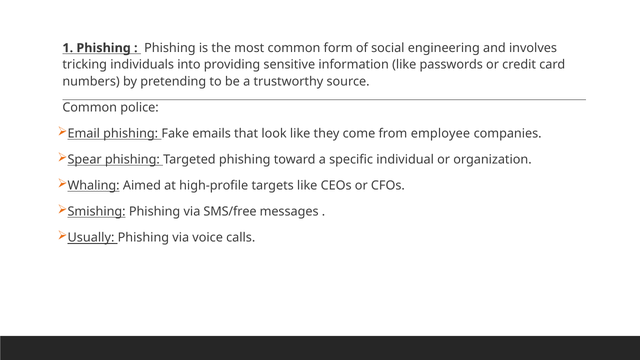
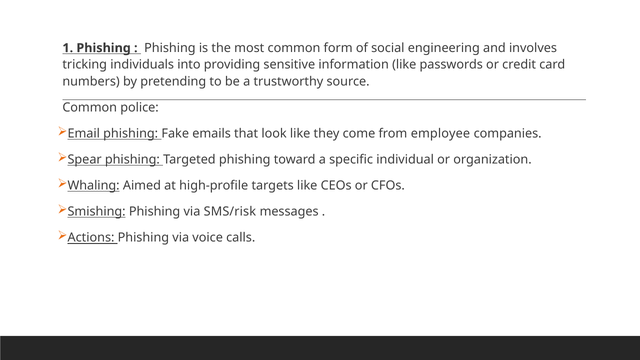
SMS/free: SMS/free -> SMS/risk (230, 212)
Usually: Usually -> Actions (91, 238)
